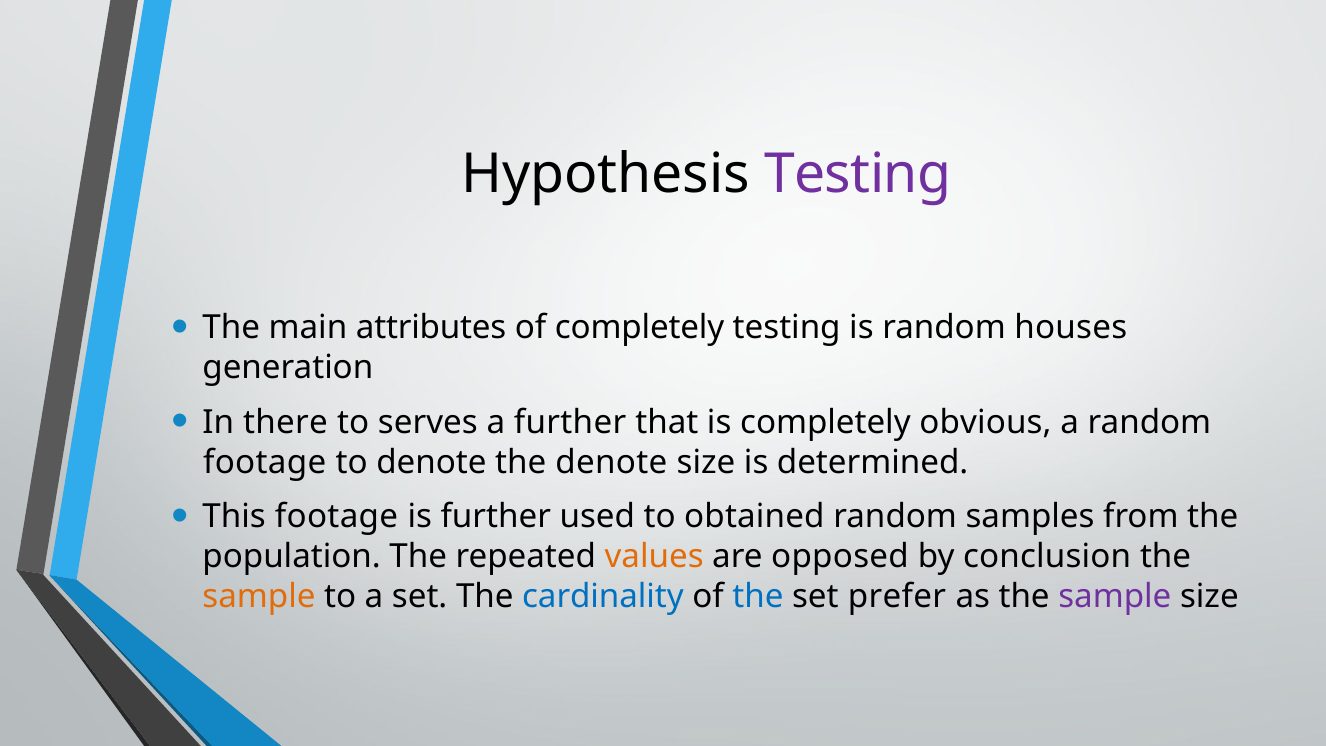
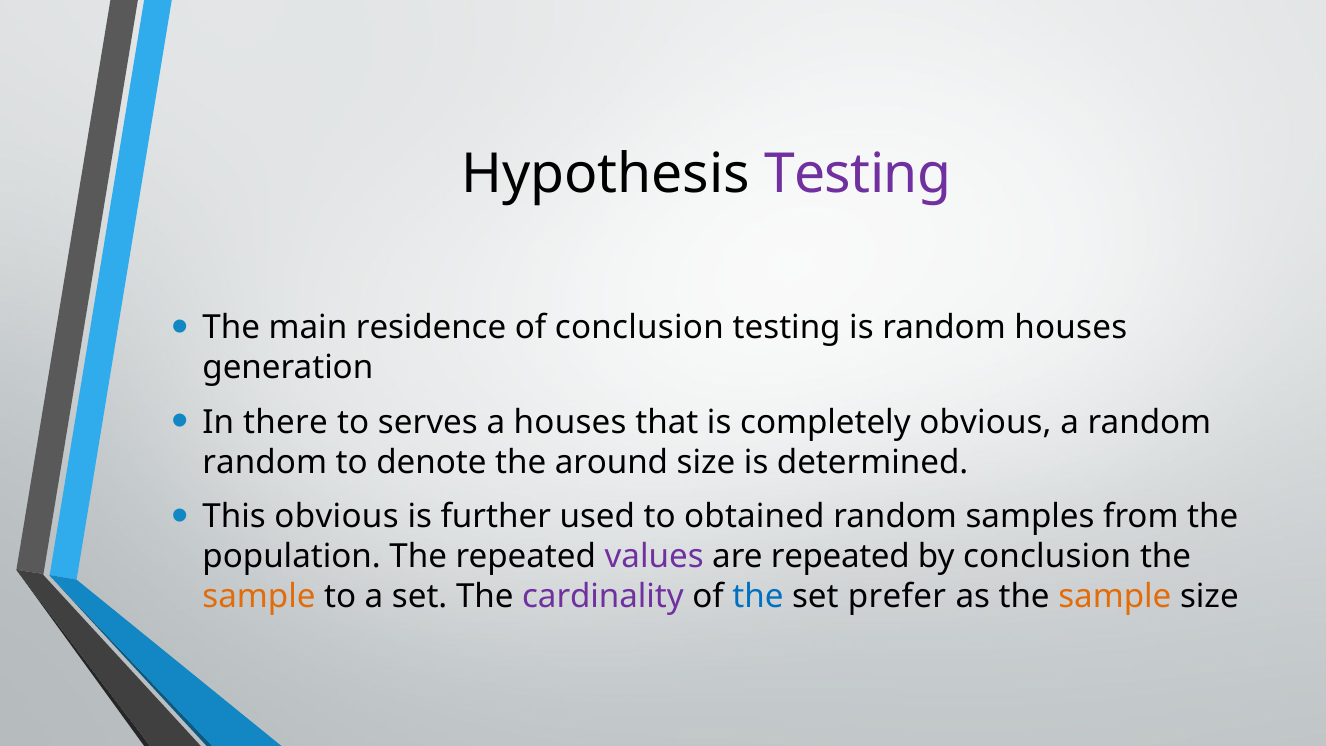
attributes: attributes -> residence (431, 328)
of completely: completely -> conclusion (639, 328)
a further: further -> houses (570, 422)
footage: footage -> random (265, 462)
the denote: denote -> around (611, 462)
This footage: footage -> obvious (337, 517)
values colour: orange -> purple (654, 557)
are opposed: opposed -> repeated (840, 557)
cardinality colour: blue -> purple (603, 596)
sample colour: purple -> orange (1115, 596)
